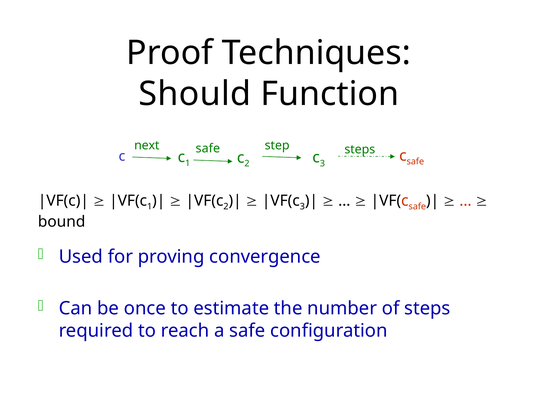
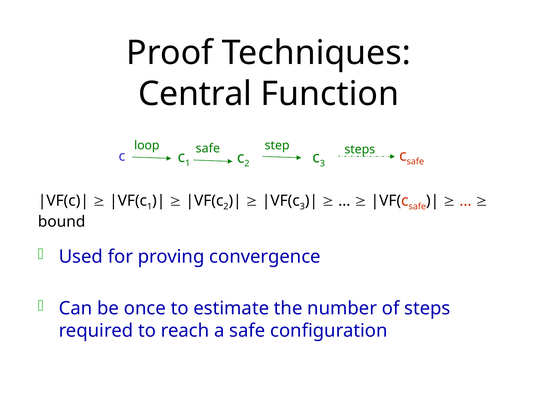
Should: Should -> Central (195, 94)
next: next -> loop (147, 145)
